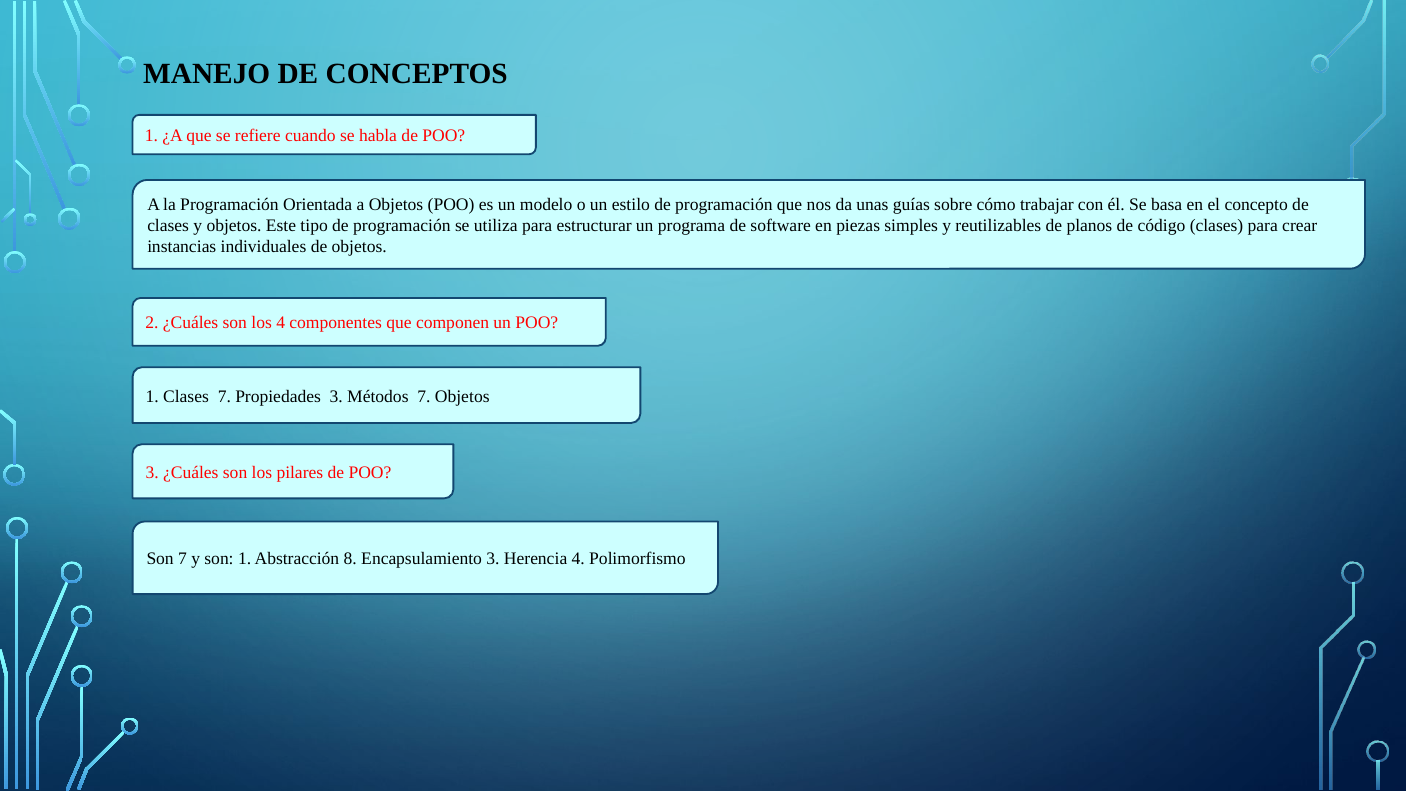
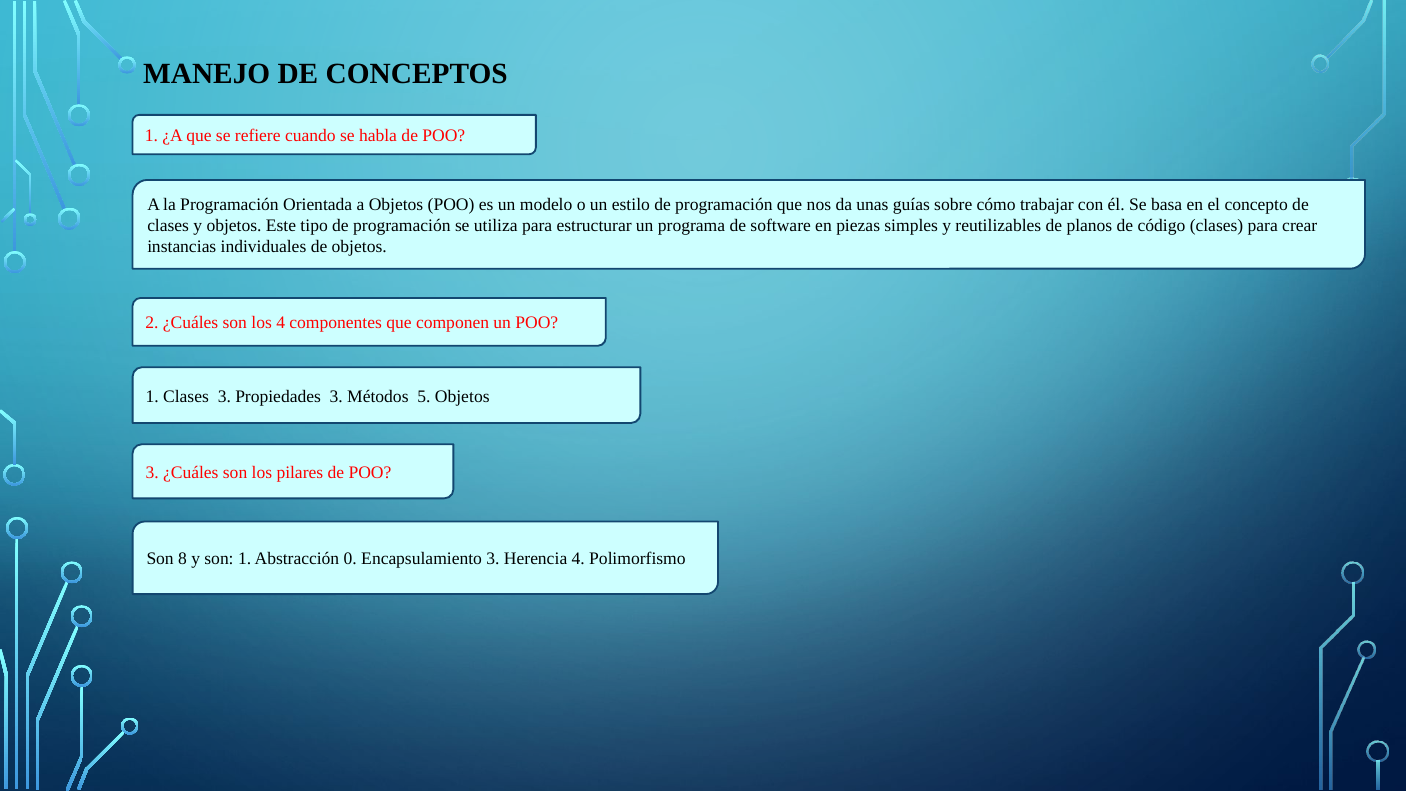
Clases 7: 7 -> 3 (224, 396)
Métodos 7: 7 -> 5 (424, 396)
Son 7: 7 -> 8 (182, 559)
8: 8 -> 0 (350, 559)
